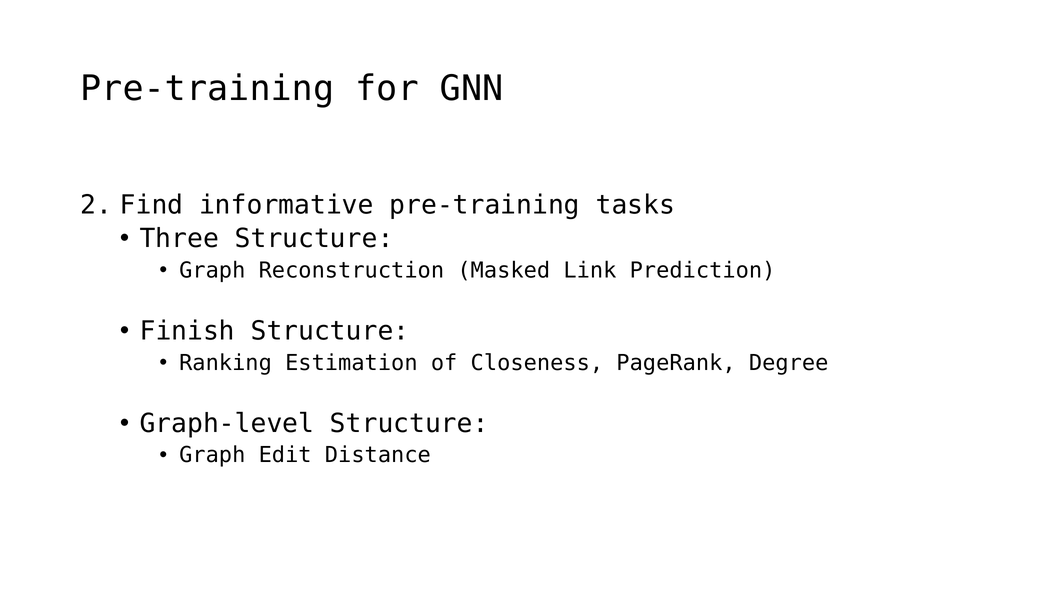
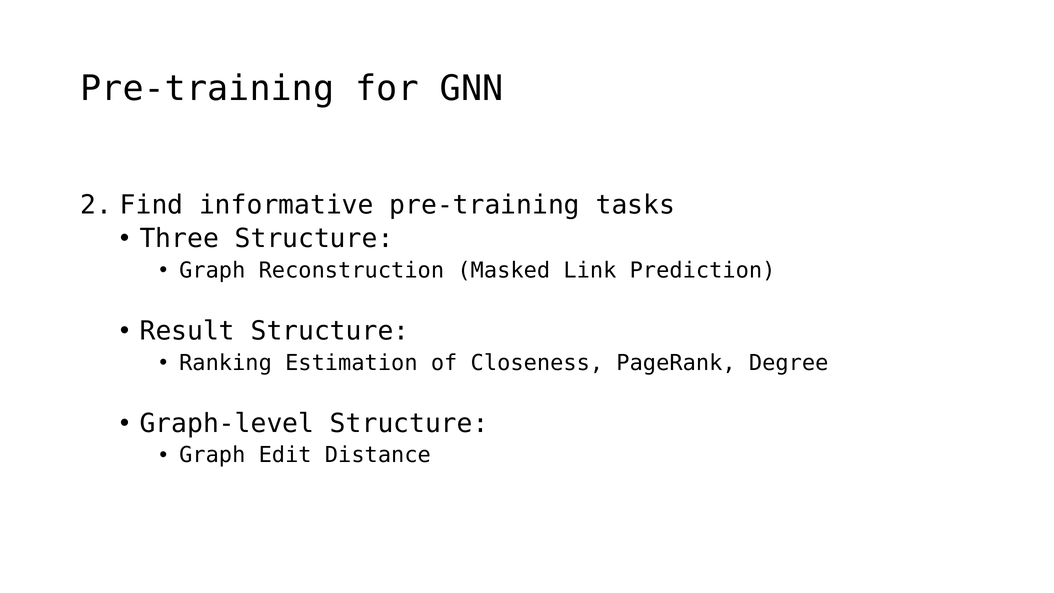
Finish: Finish -> Result (187, 331)
